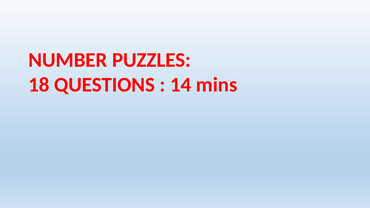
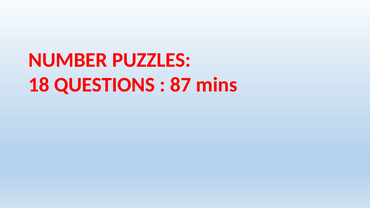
14: 14 -> 87 (181, 85)
